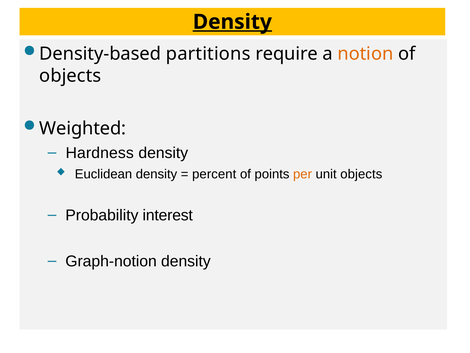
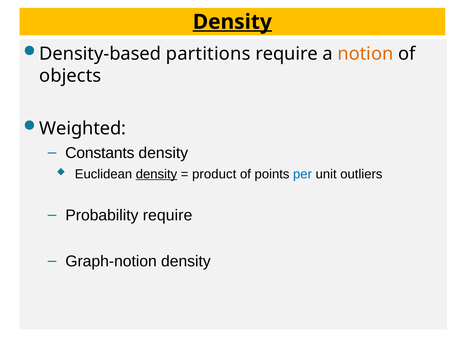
Hardness: Hardness -> Constants (100, 153)
density underline: none -> present (156, 174)
percent: percent -> product (214, 174)
per colour: orange -> blue (303, 174)
unit objects: objects -> outliers (361, 174)
Probability interest: interest -> require (168, 215)
